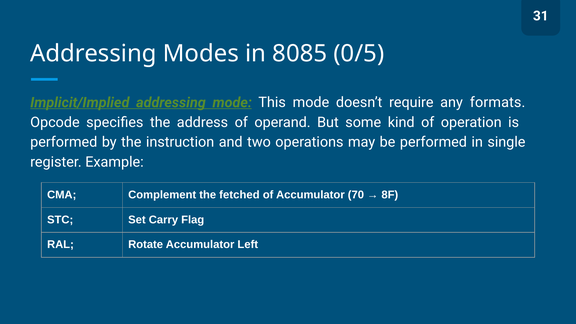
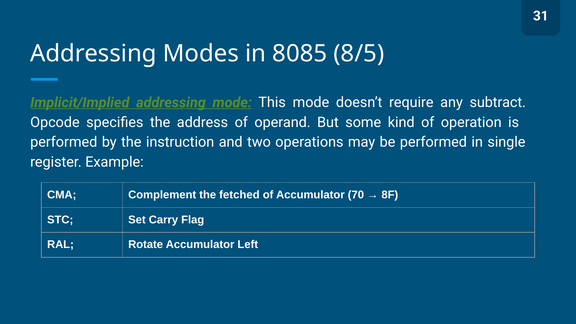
0/5: 0/5 -> 8/5 (359, 54)
formats: formats -> subtract (498, 103)
